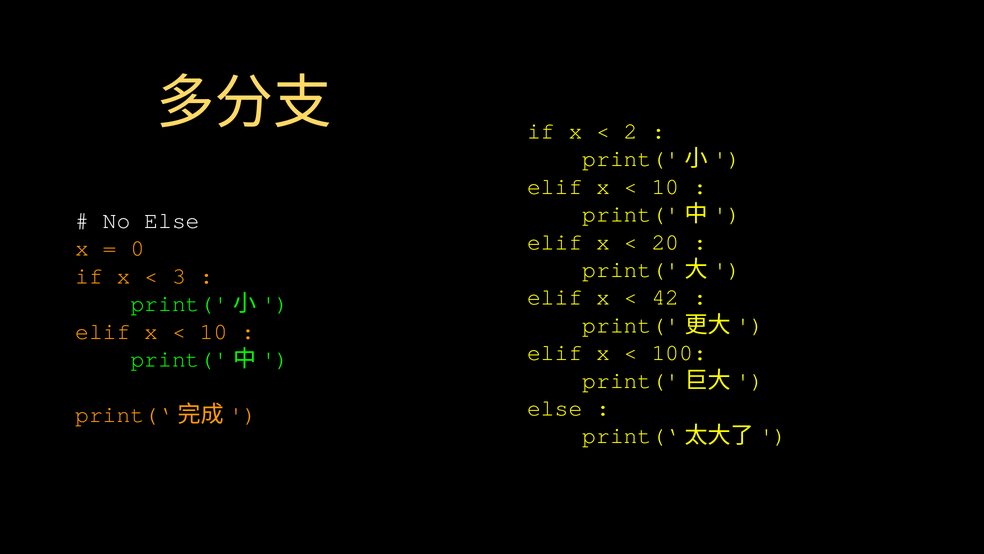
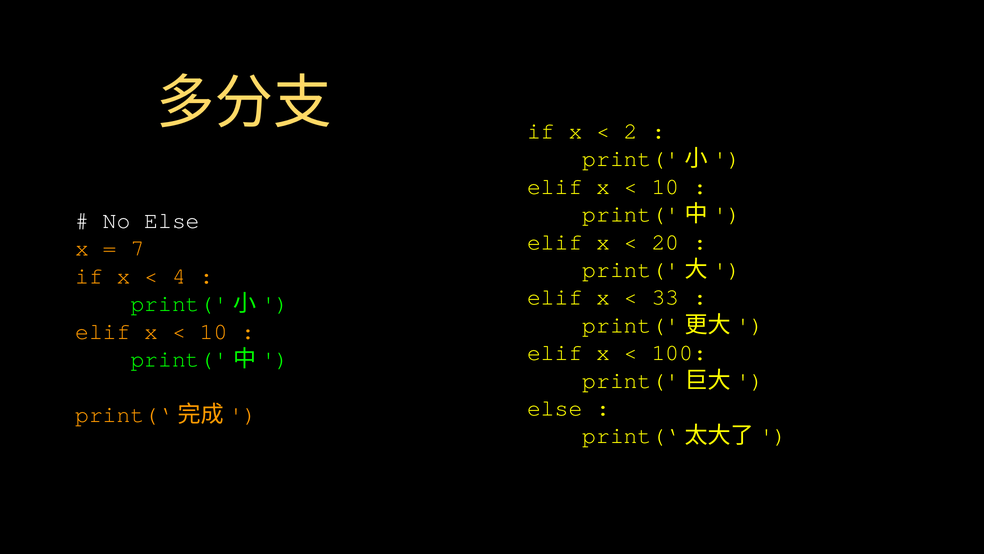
0: 0 -> 7 (138, 248)
3: 3 -> 4 (179, 276)
42: 42 -> 33 (665, 297)
